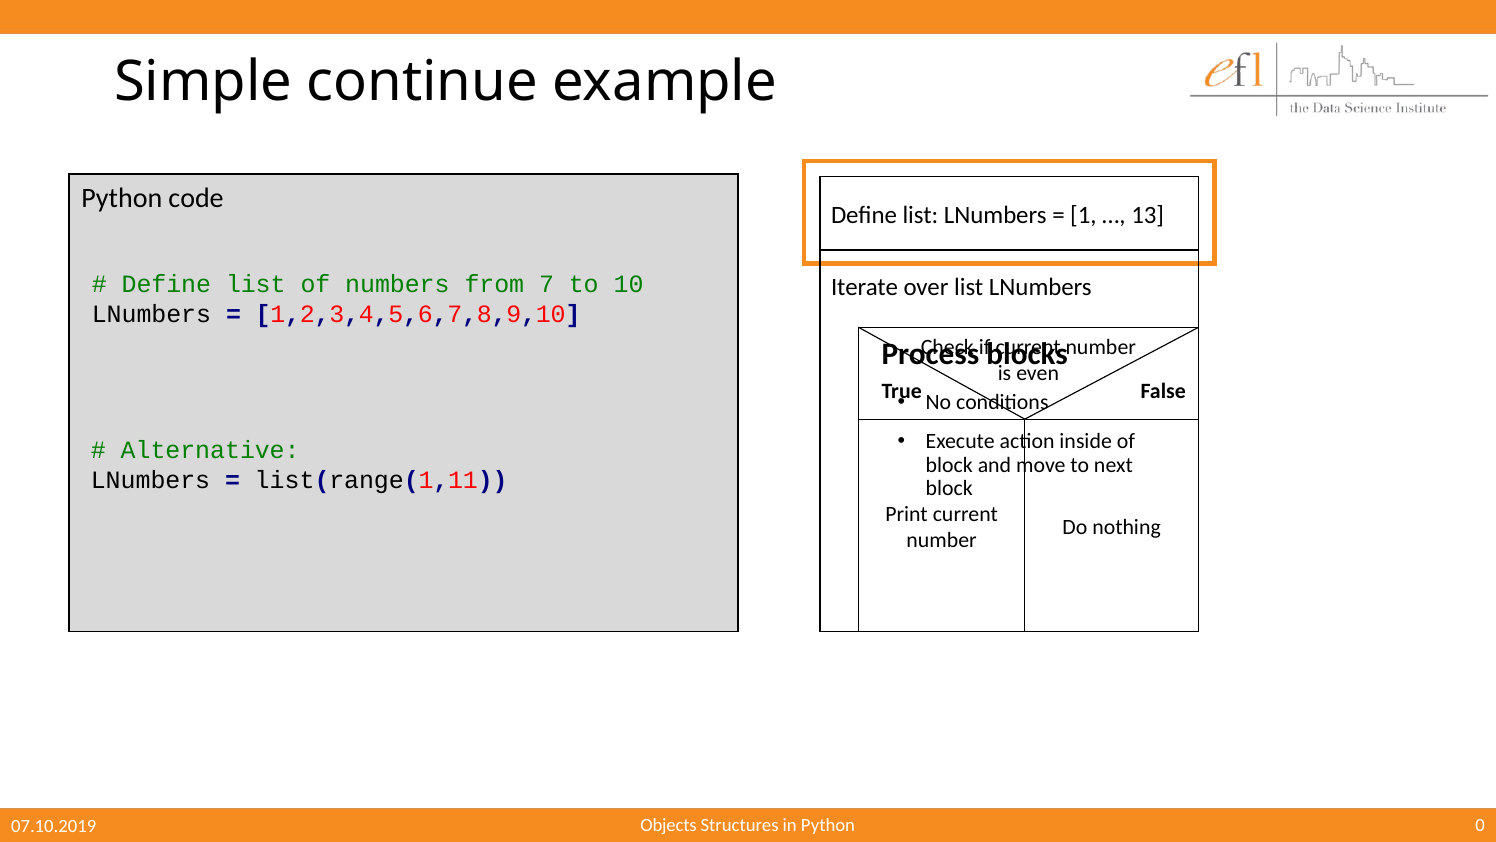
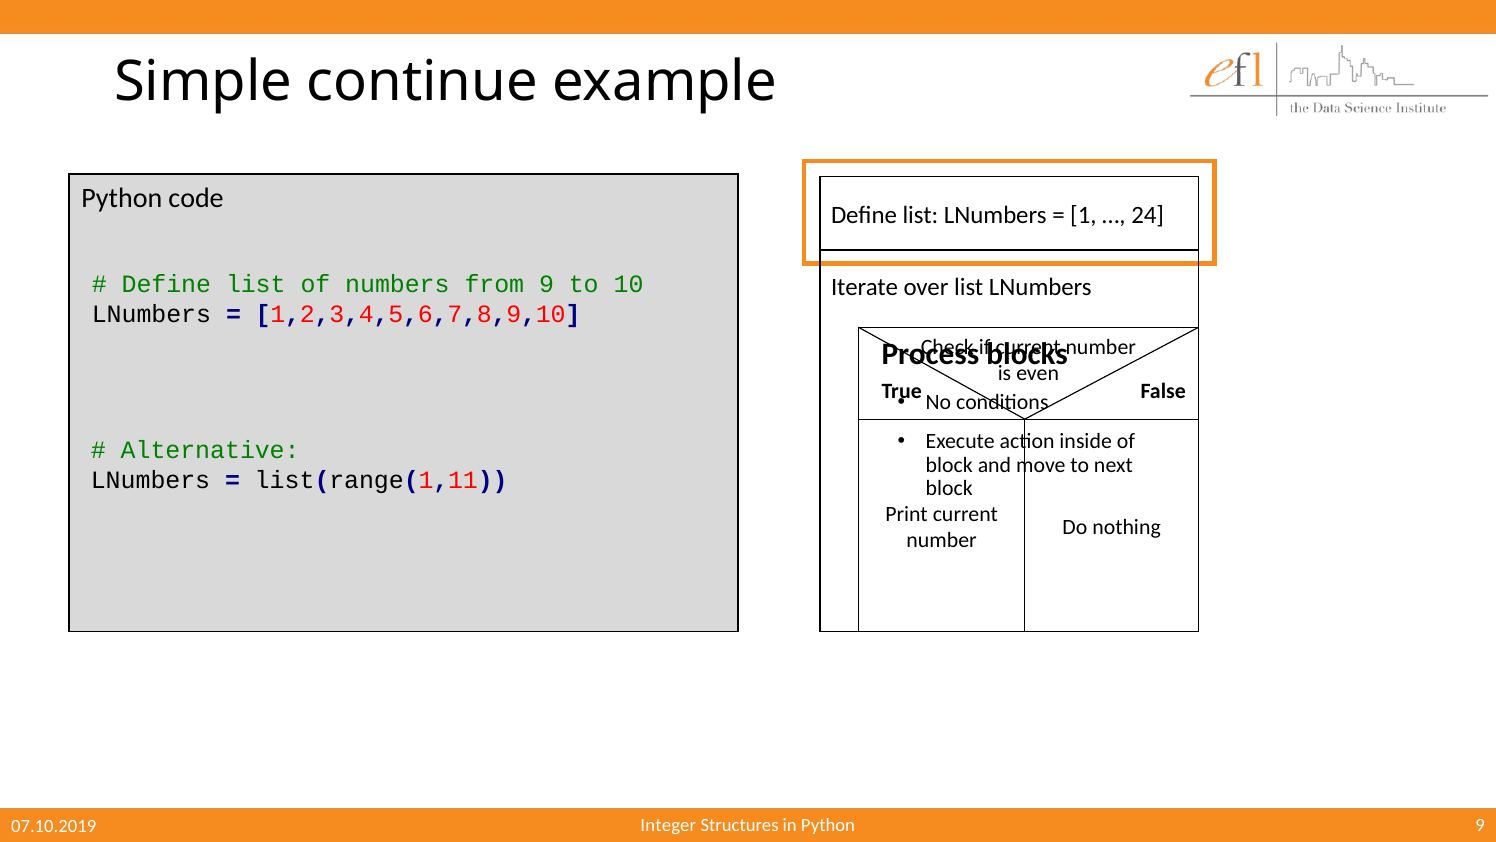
13: 13 -> 24 (1148, 215)
from 7: 7 -> 9 (547, 285)
Objects: Objects -> Integer (668, 825)
Python 0: 0 -> 9 (1480, 825)
